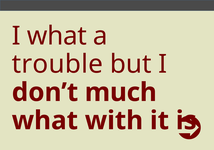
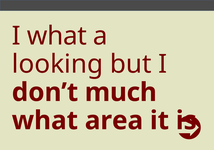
trouble: trouble -> looking (57, 64)
with: with -> area (114, 120)
